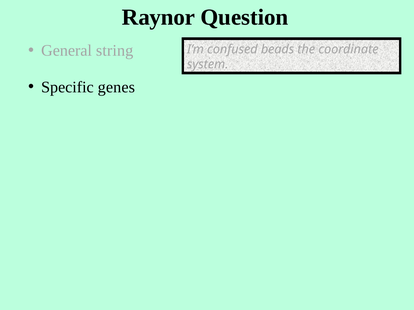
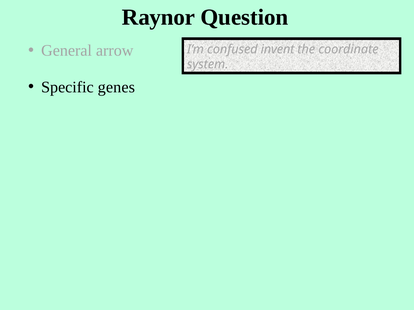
string: string -> arrow (115, 51)
beads: beads -> invent (278, 49)
